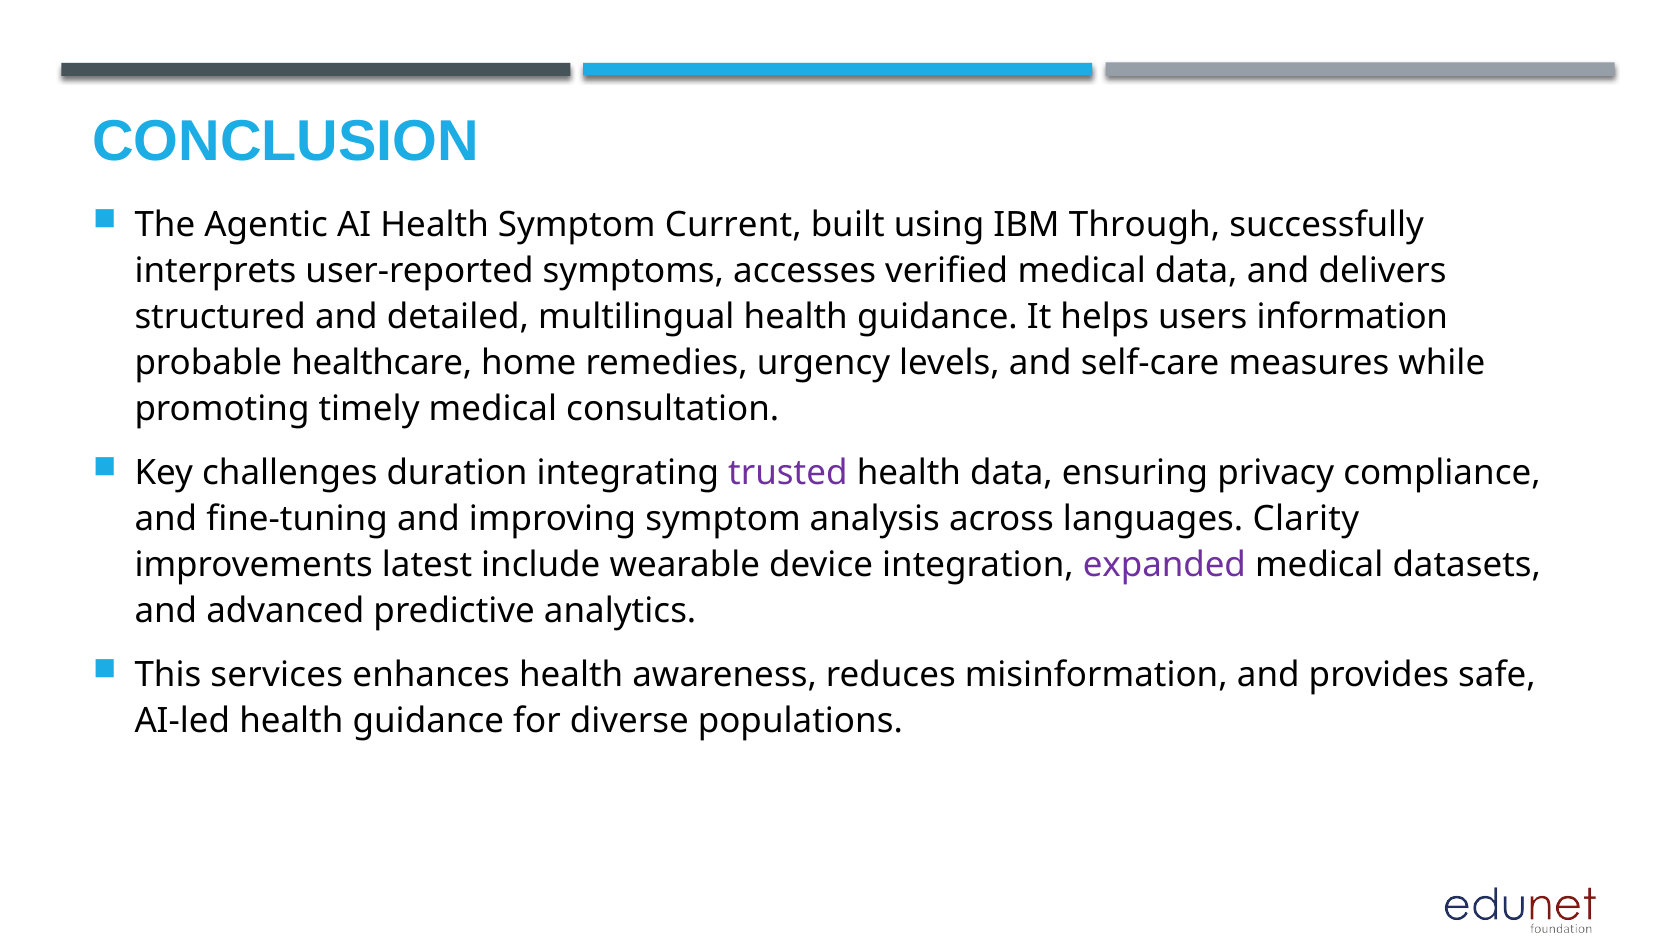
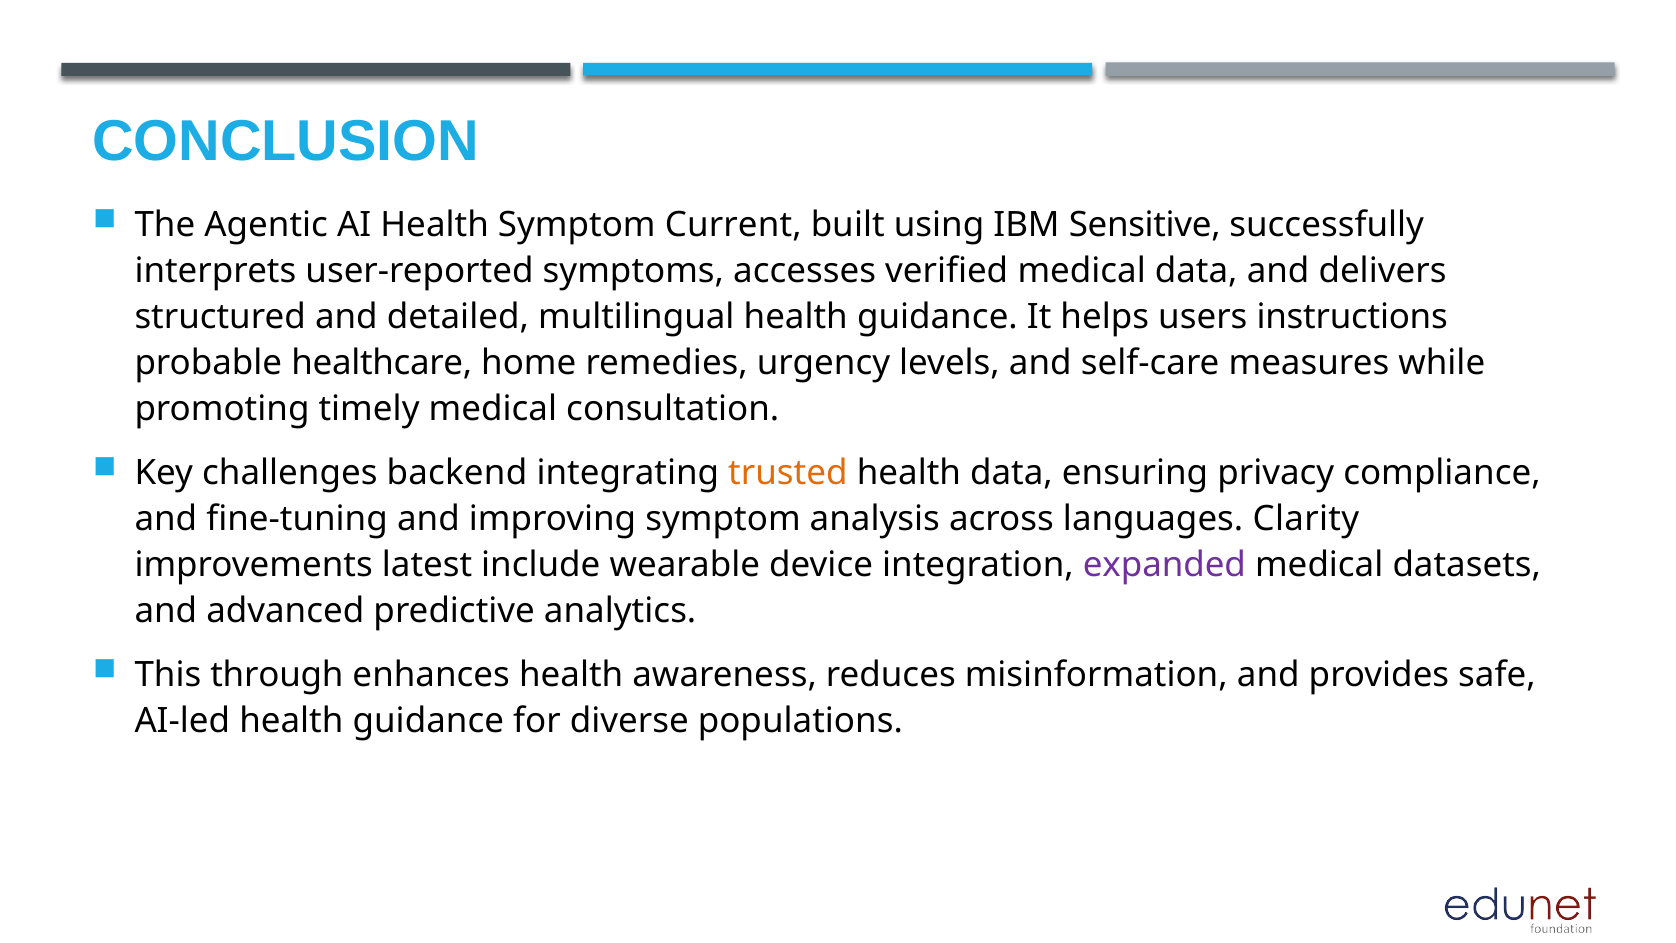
Through: Through -> Sensitive (1145, 225)
information: information -> instructions (1352, 317)
duration: duration -> backend (457, 473)
trusted colour: purple -> orange (788, 473)
services: services -> through (277, 675)
